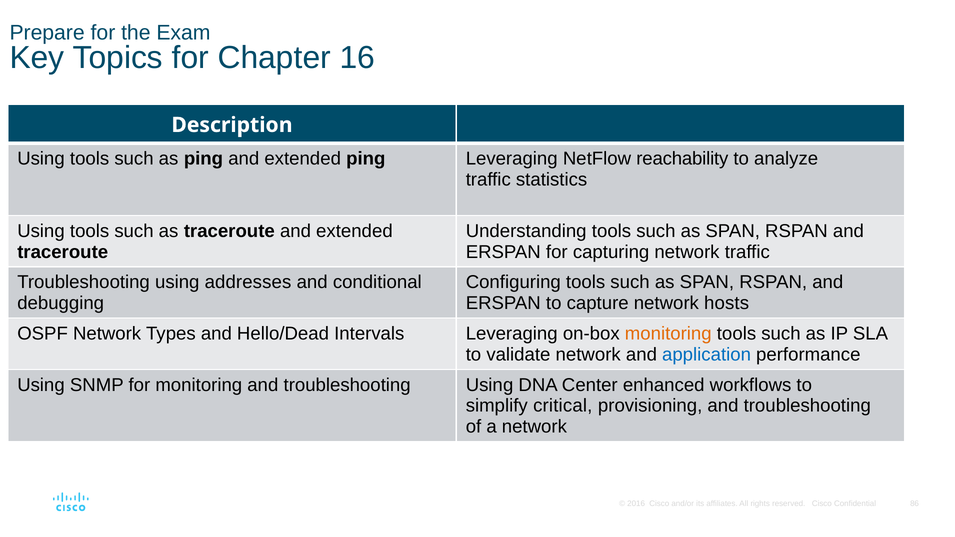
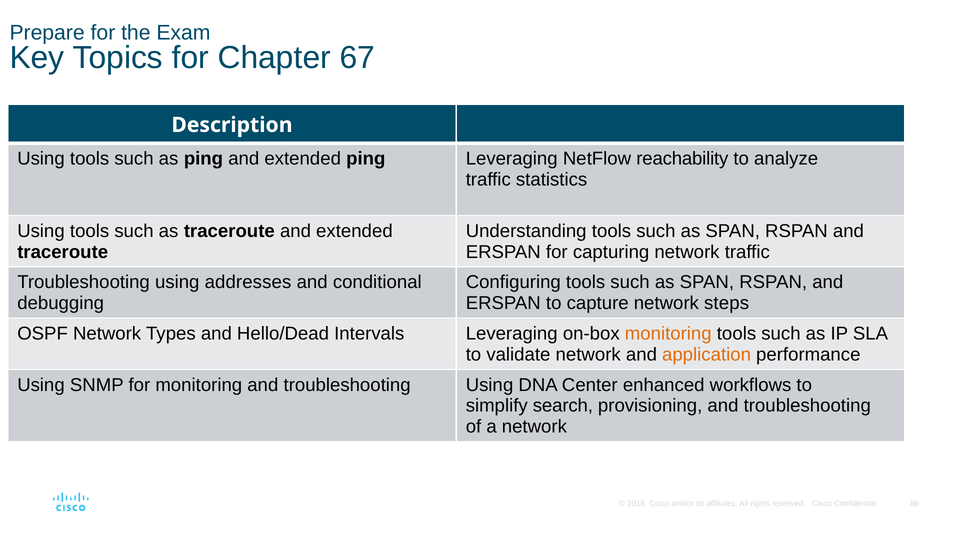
16: 16 -> 67 (357, 58)
hosts: hosts -> steps (727, 303)
application colour: blue -> orange (707, 355)
critical: critical -> search (563, 406)
